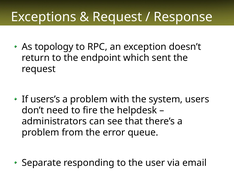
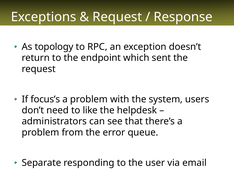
users’s: users’s -> focus’s (45, 99)
fire: fire -> like (90, 110)
